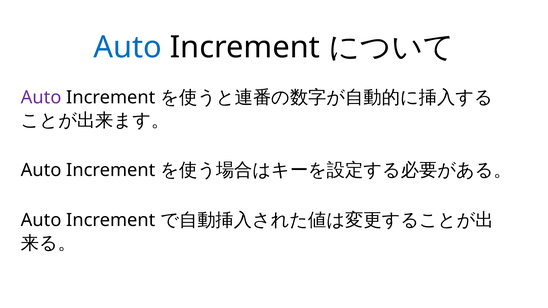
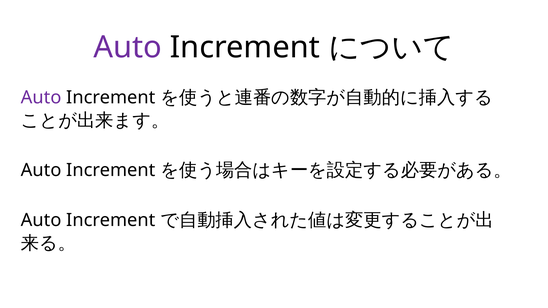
Auto colour: blue -> purple (128, 47)
